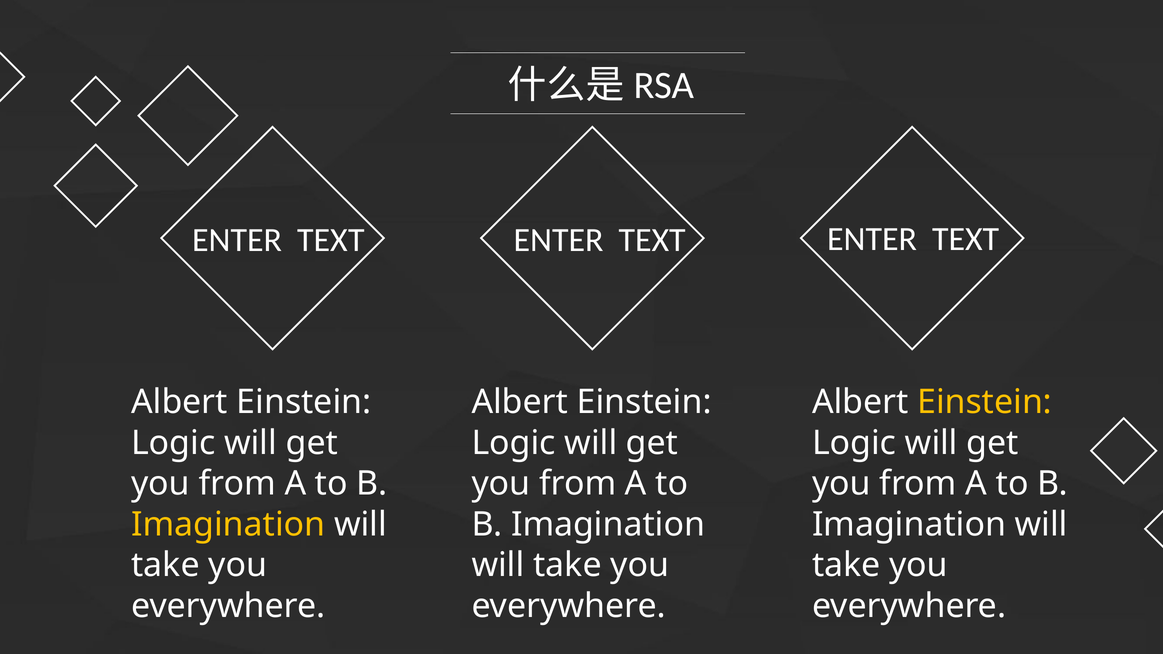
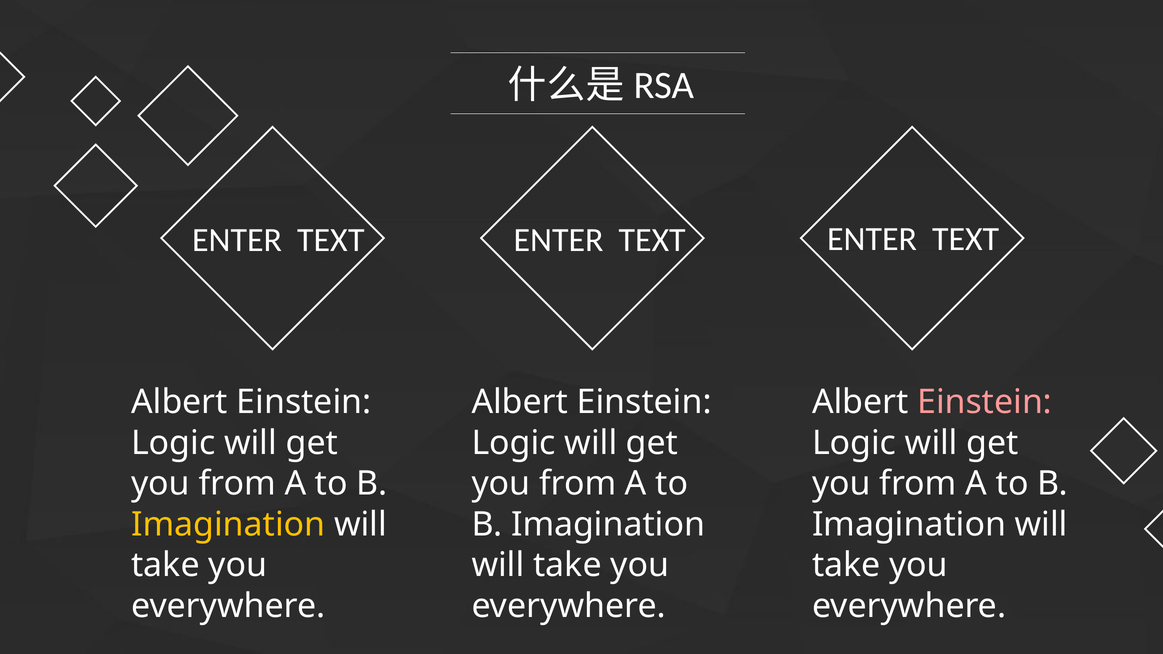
Einstein colour: yellow -> pink (985, 402)
